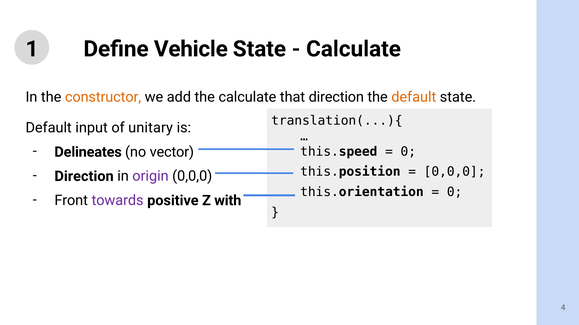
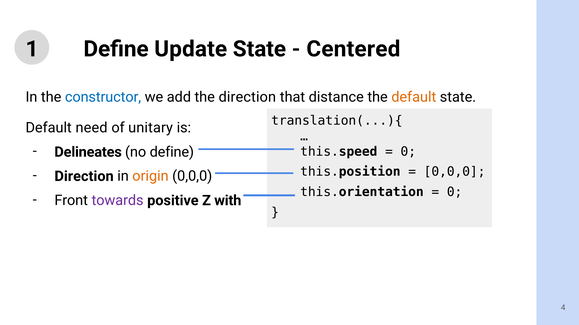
Vehicle: Vehicle -> Update (191, 49)
Calculate: Calculate -> Centered (353, 49)
constructor colour: orange -> blue (103, 97)
the calculate: calculate -> direction (247, 97)
that direction: direction -> distance (336, 97)
input: input -> need (92, 128)
no vector: vector -> define (172, 152)
origin colour: purple -> orange (150, 177)
